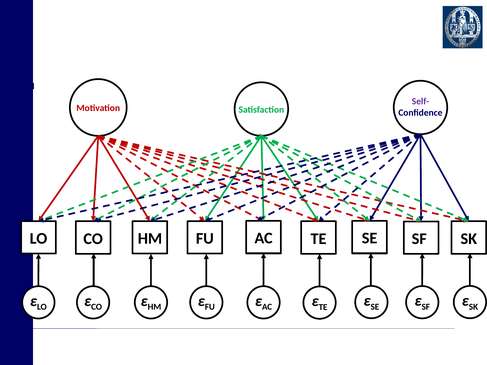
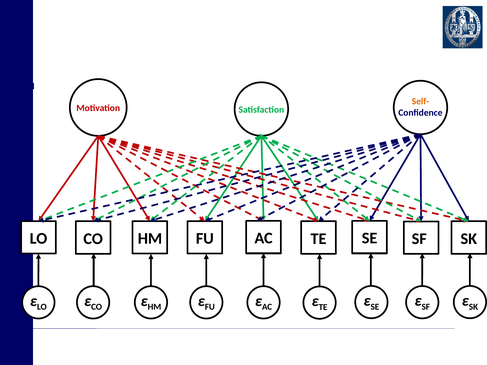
Self- colour: purple -> orange (420, 101)
